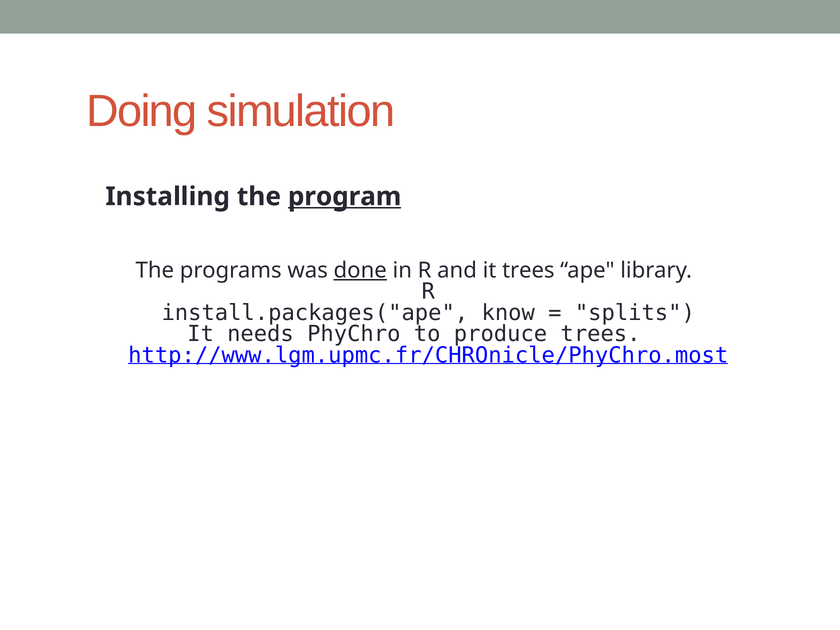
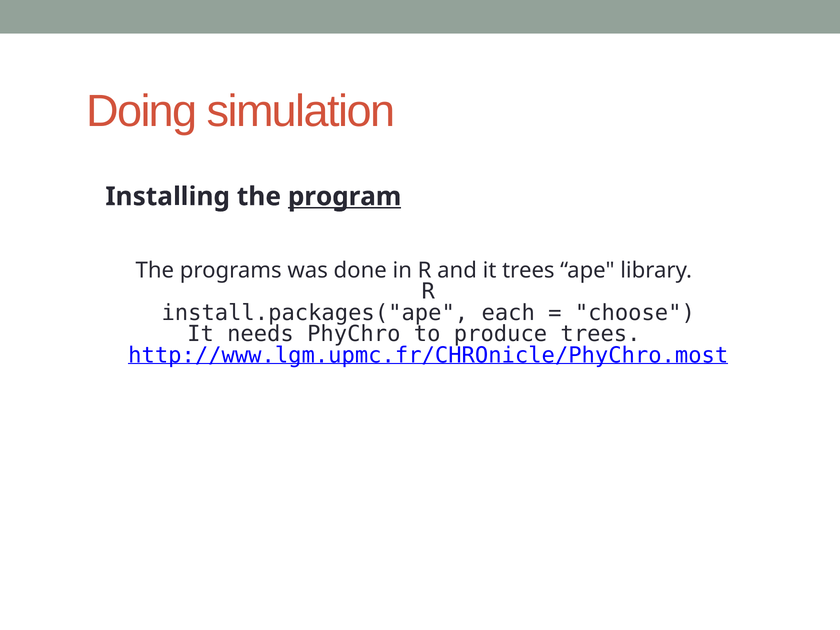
done underline: present -> none (360, 270)
know: know -> each (508, 313)
splits: splits -> choose (635, 313)
